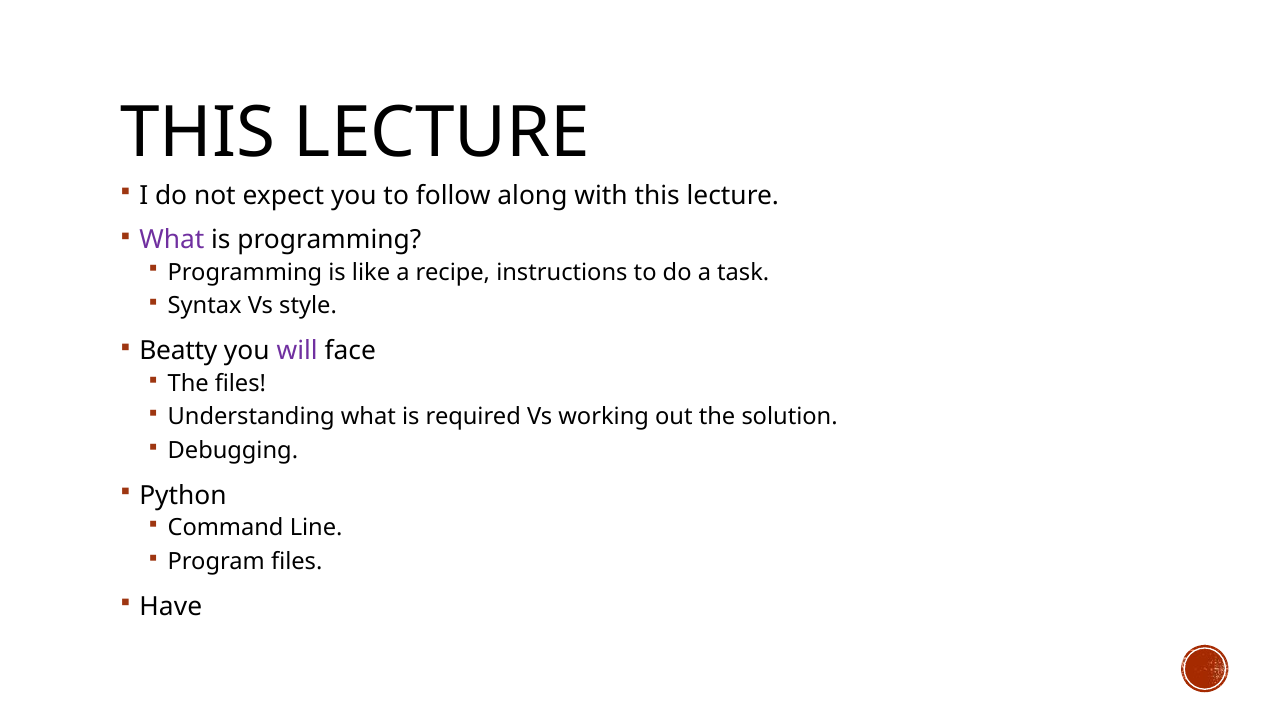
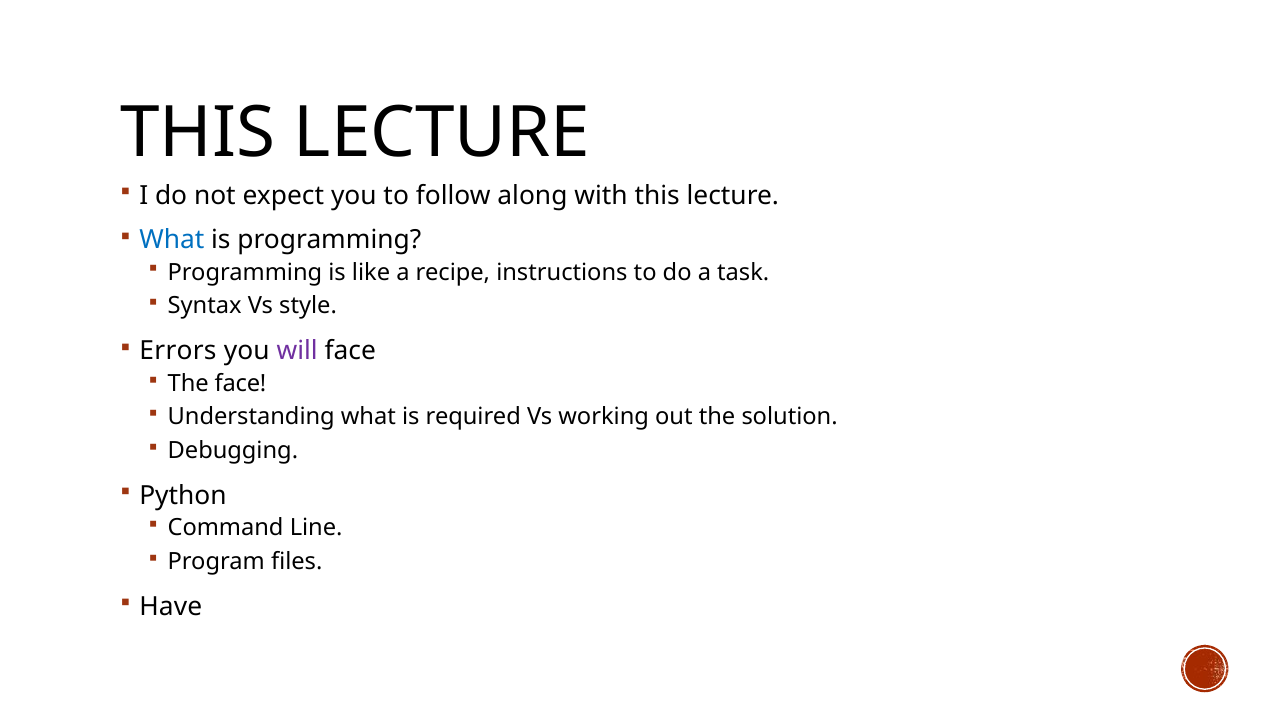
What colour: purple -> blue (172, 240)
Beatty: Beatty -> Errors (178, 352)
The files: files -> face (240, 384)
